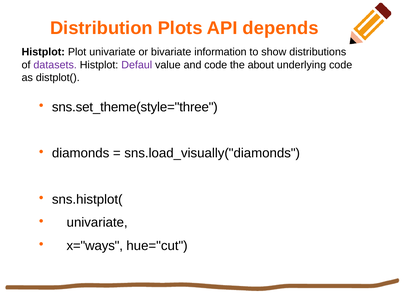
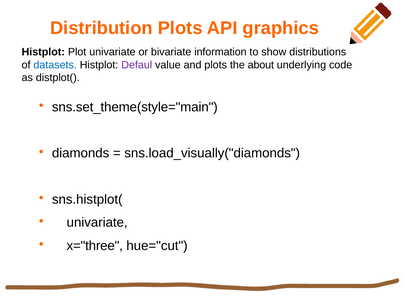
depends: depends -> graphics (281, 28)
datasets colour: purple -> blue (55, 65)
and code: code -> plots (216, 65)
sns.set_theme(style="three: sns.set_theme(style="three -> sns.set_theme(style="main (135, 107)
x="ways: x="ways -> x="three (95, 246)
